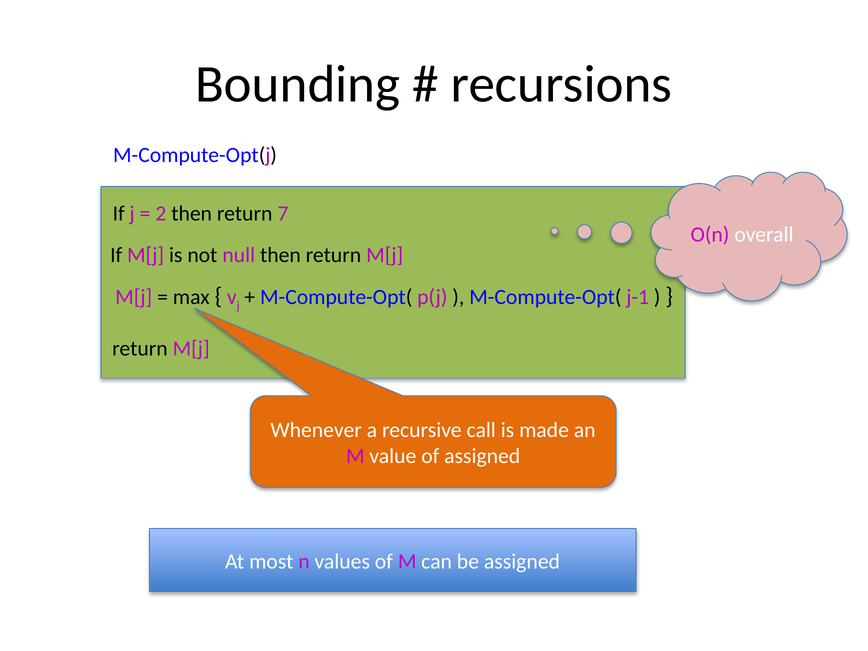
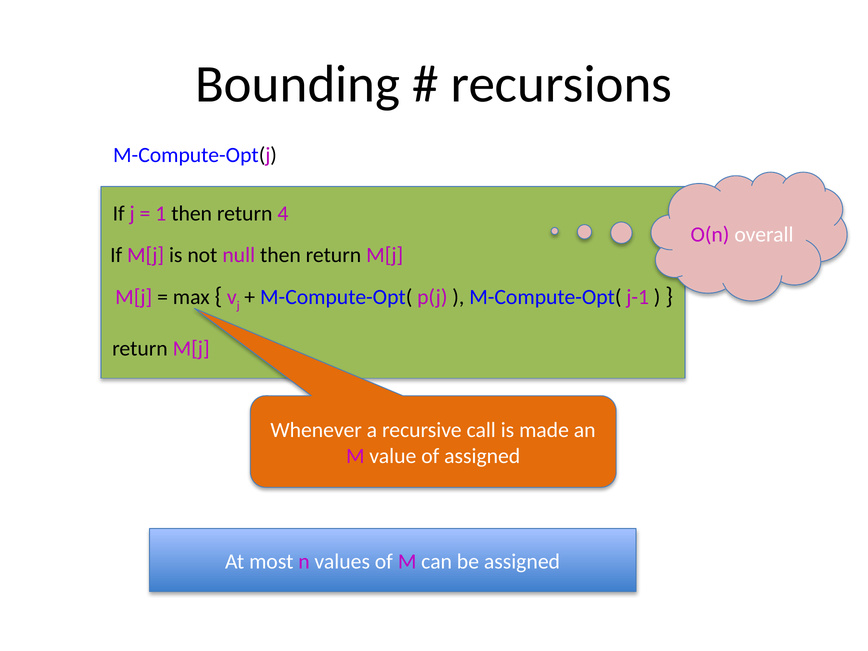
2: 2 -> 1 (161, 213)
7: 7 -> 4 (283, 213)
